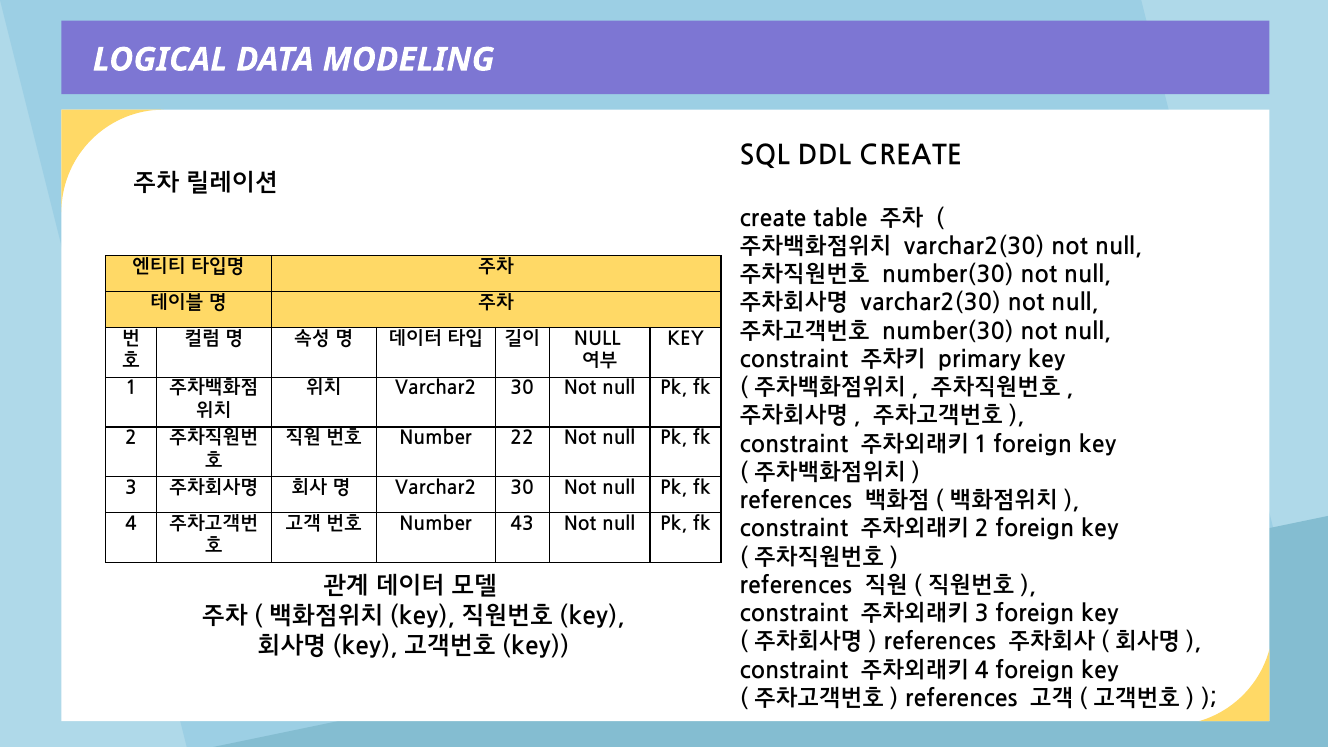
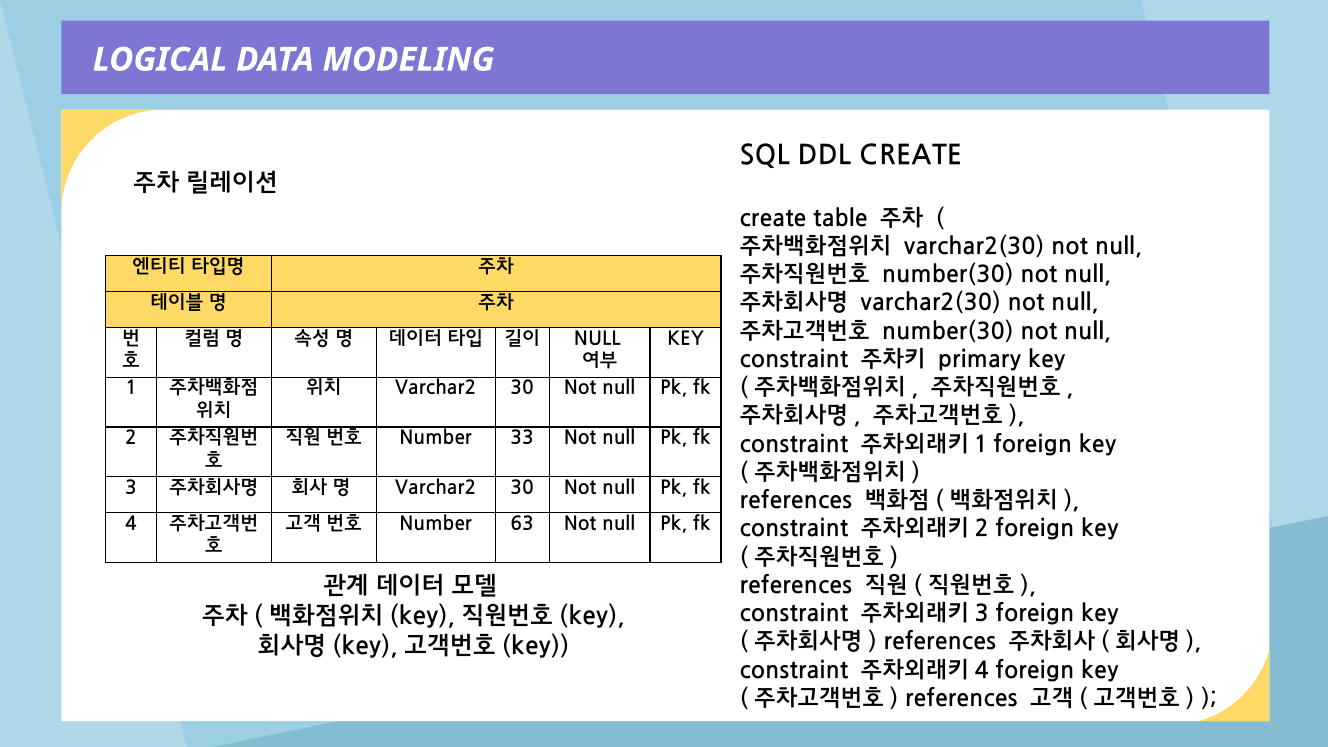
22: 22 -> 33 (522, 437)
43: 43 -> 63 (522, 523)
